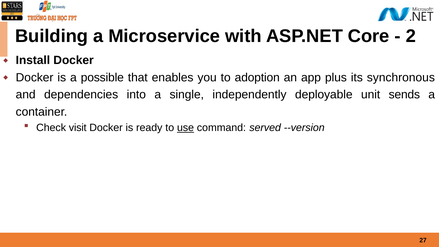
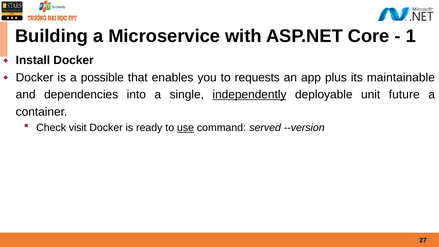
2: 2 -> 1 (411, 36)
adoption: adoption -> requests (257, 77)
synchronous: synchronous -> maintainable (401, 77)
independently underline: none -> present (249, 95)
sends: sends -> future (404, 95)
